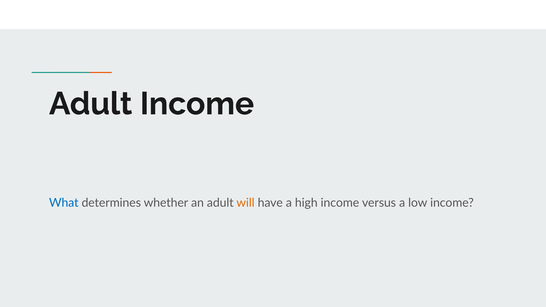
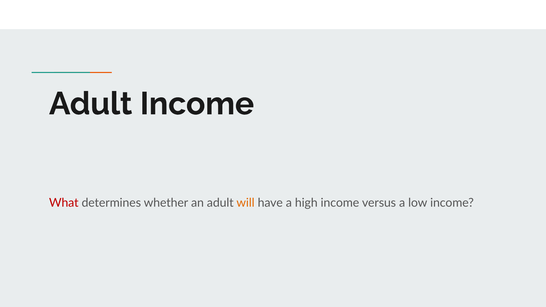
What colour: blue -> red (64, 203)
